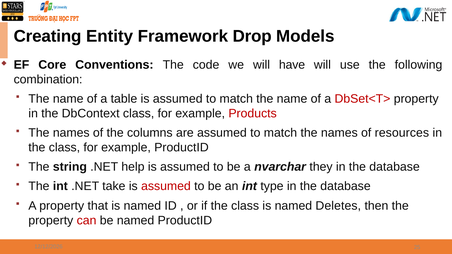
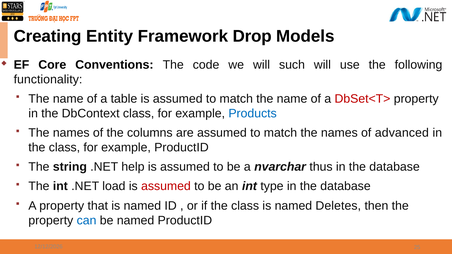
have: have -> such (292, 65)
combination: combination -> functionality (48, 80)
Products colour: red -> blue (253, 114)
resources: resources -> advanced (402, 133)
they: they -> thus (321, 167)
take: take -> load (114, 186)
can colour: red -> blue (87, 221)
